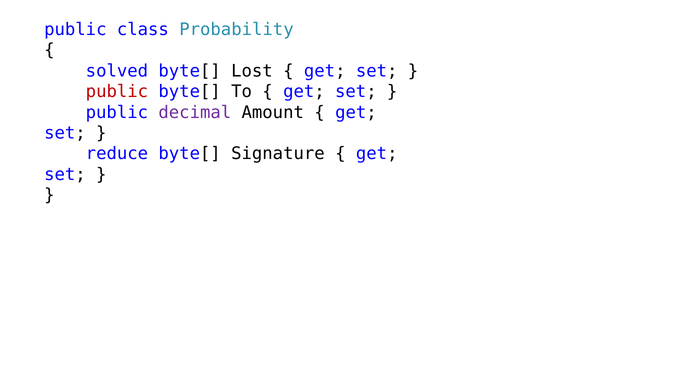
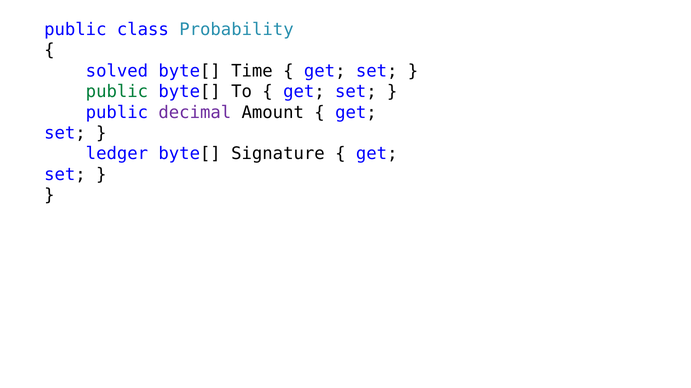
Lost: Lost -> Time (252, 71)
public colour: red -> green (117, 92)
reduce: reduce -> ledger (117, 154)
